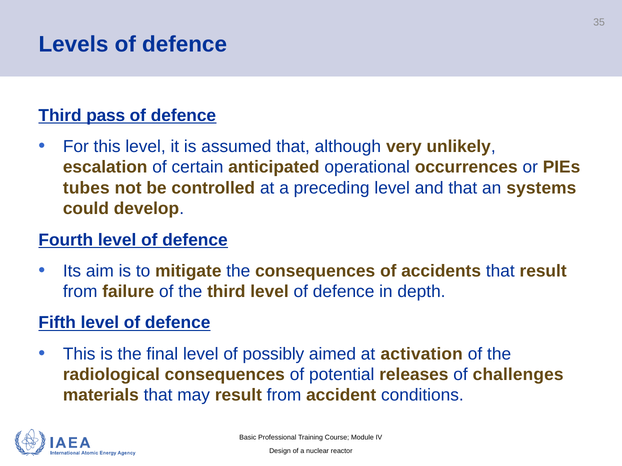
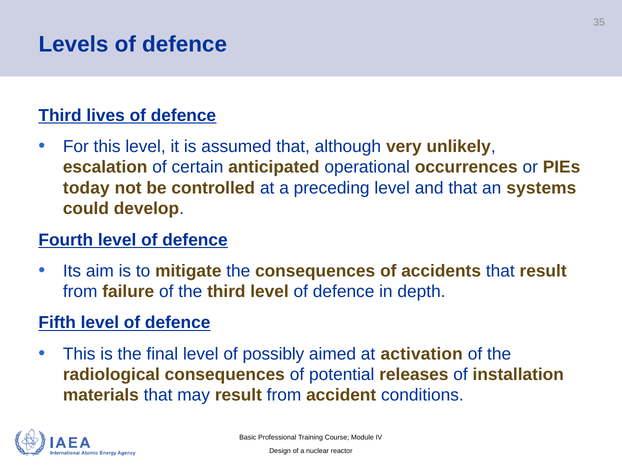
pass: pass -> lives (106, 116)
tubes: tubes -> today (86, 188)
challenges: challenges -> installation (518, 375)
